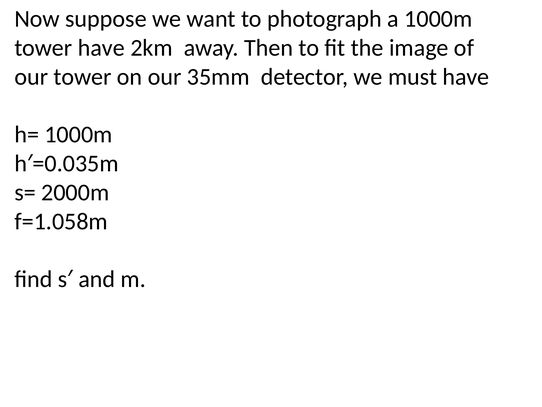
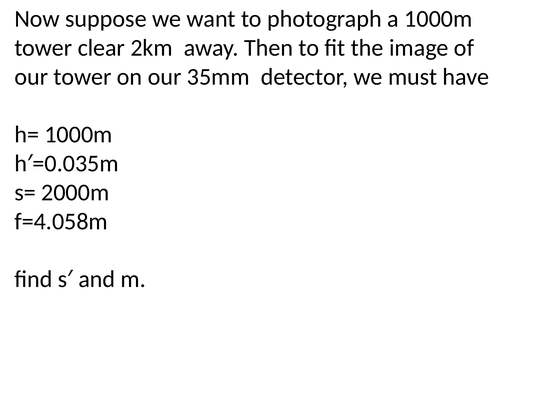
tower have: have -> clear (101, 48)
f=1.058m: f=1.058m -> f=4.058m (61, 221)
